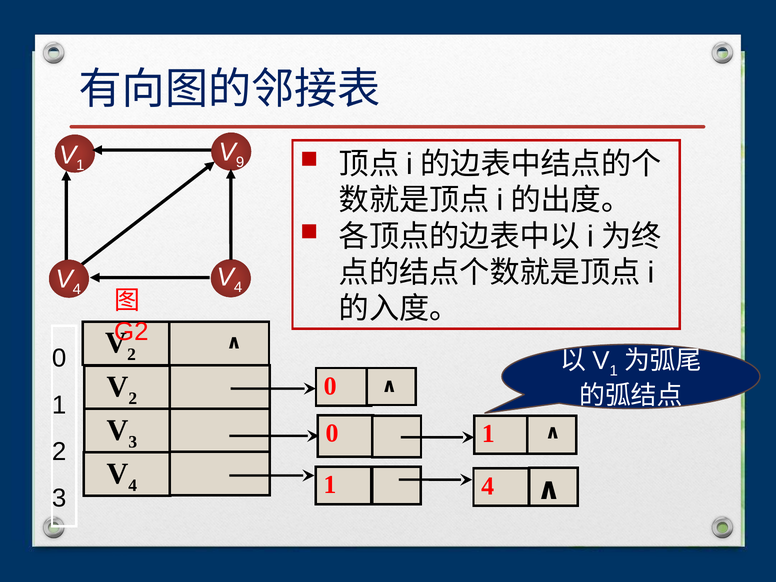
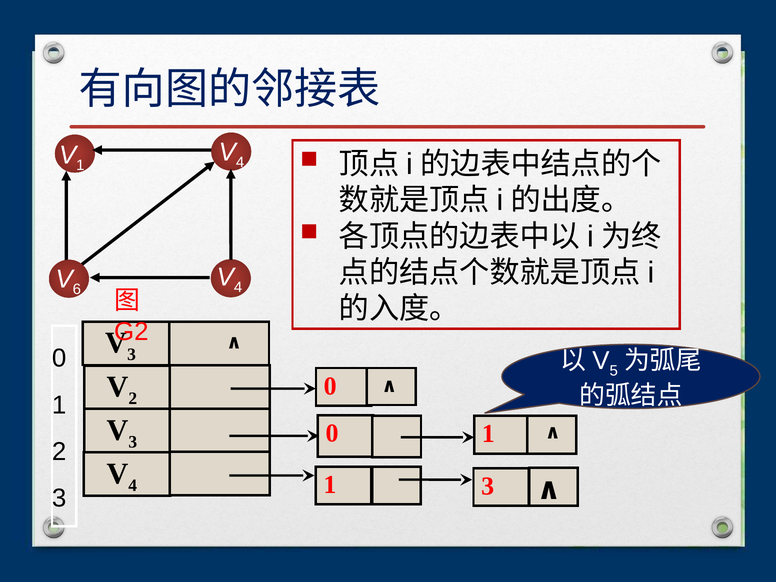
9: 9 -> 4 (240, 162)
4: 4 -> 6 (77, 289)
2: 2 -> 3 (132, 355)
1: 1 -> 5 (614, 371)
1 4: 4 -> 3 (488, 486)
